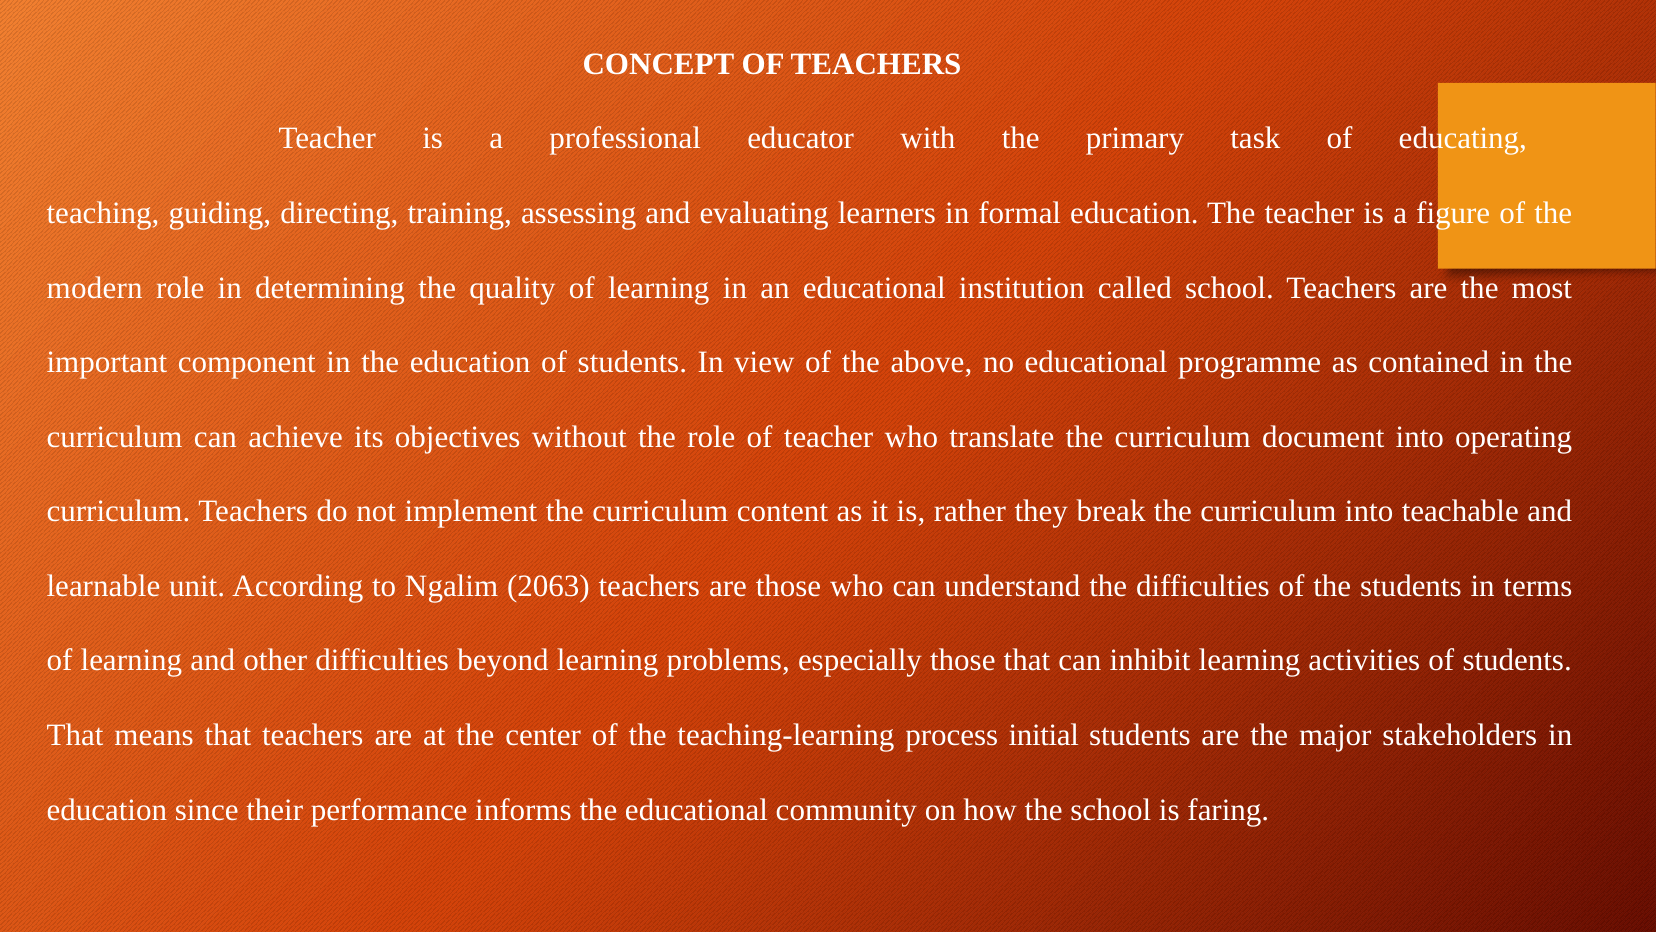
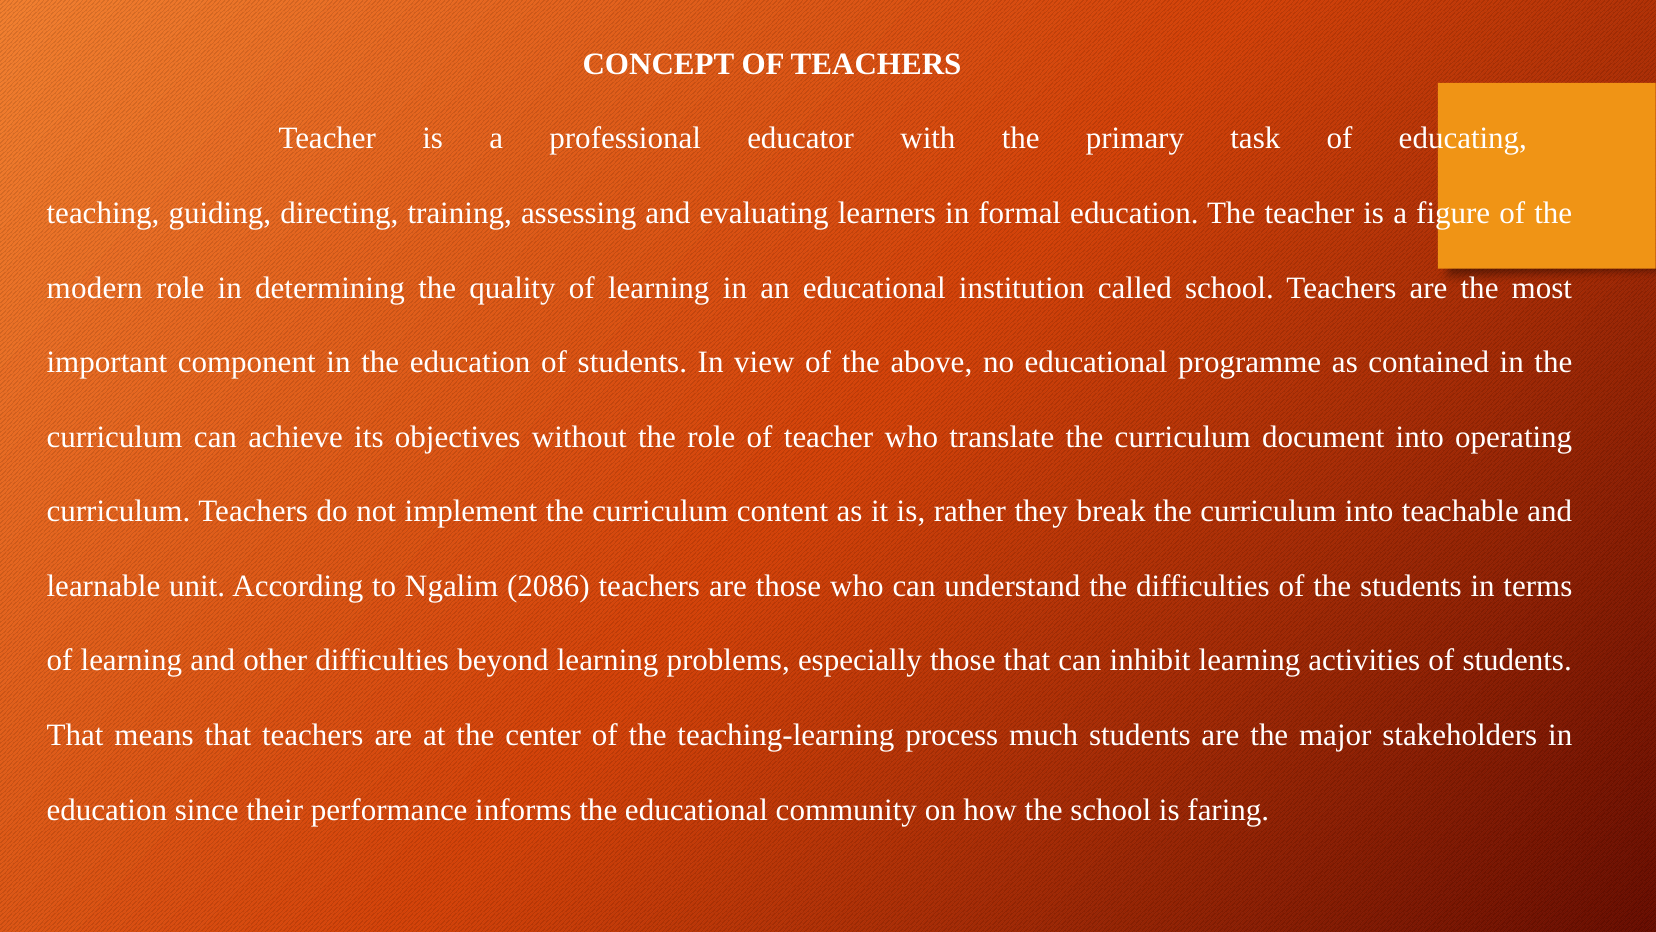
2063: 2063 -> 2086 (548, 586)
initial: initial -> much (1044, 735)
